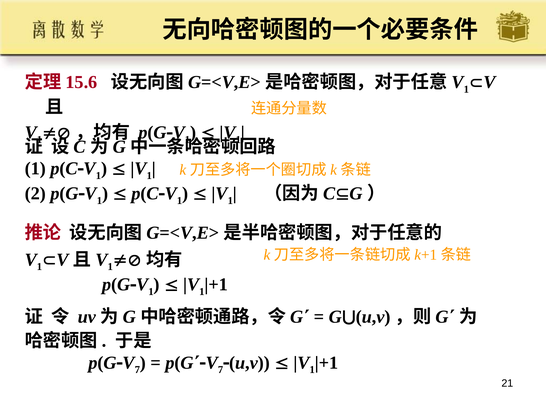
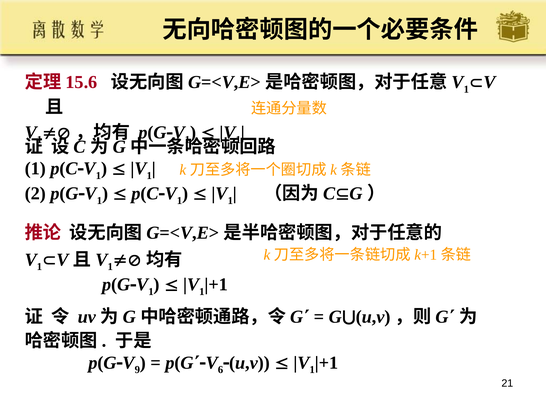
7: 7 -> 9 (137, 369)
7: 7 -> 6 (221, 369)
